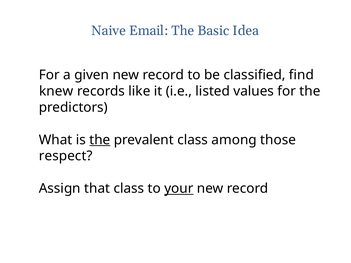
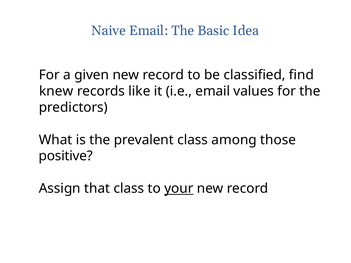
i.e listed: listed -> email (213, 91)
the underline: present -> none (100, 140)
respect: respect -> positive (66, 156)
